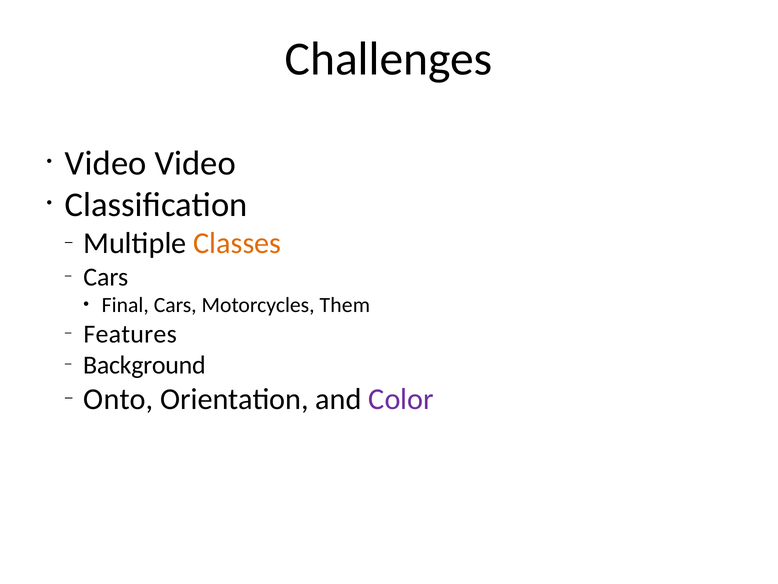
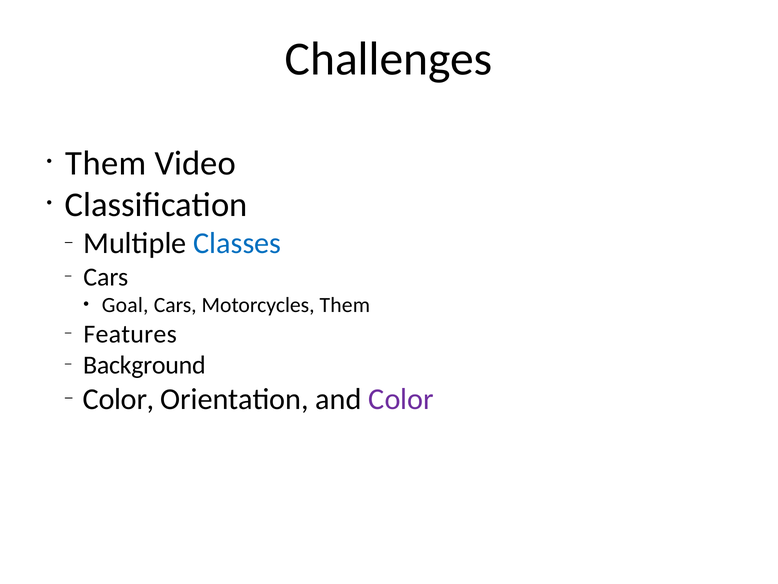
Video: Video -> Them (106, 163)
Classes colour: orange -> blue (237, 243)
Final: Final -> Goal (125, 305)
Onto: Onto -> Color (119, 399)
